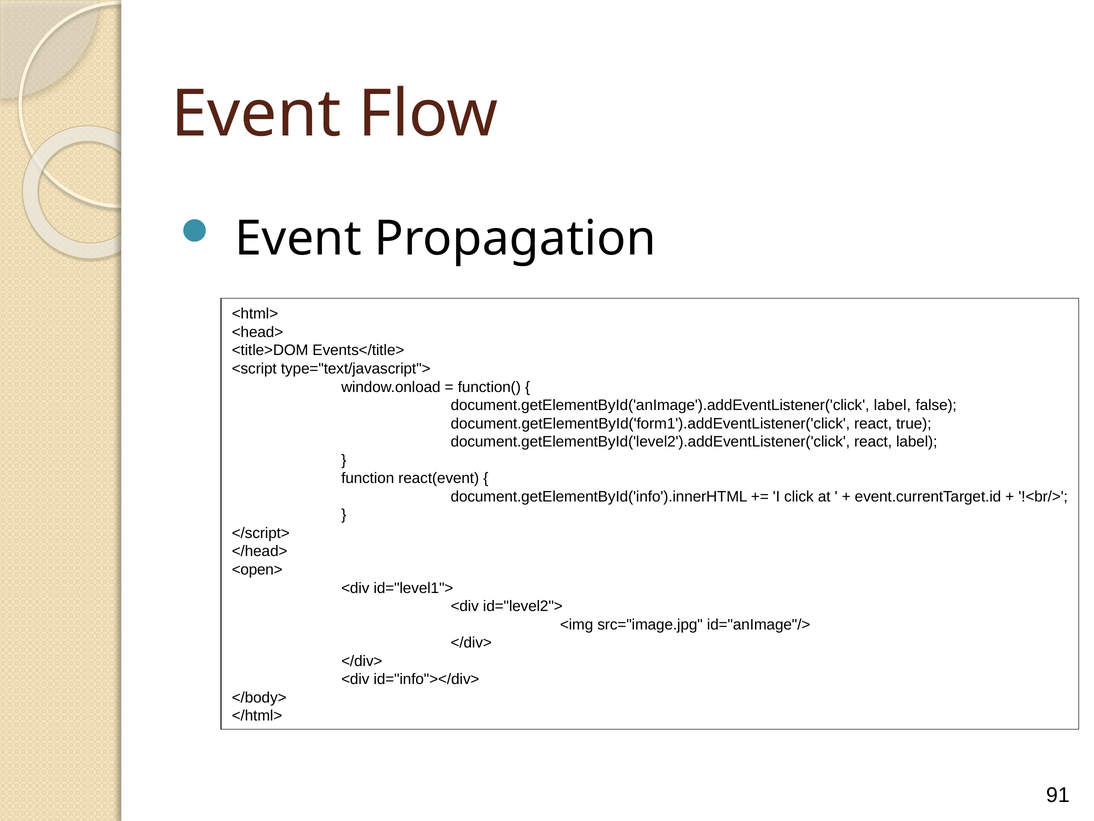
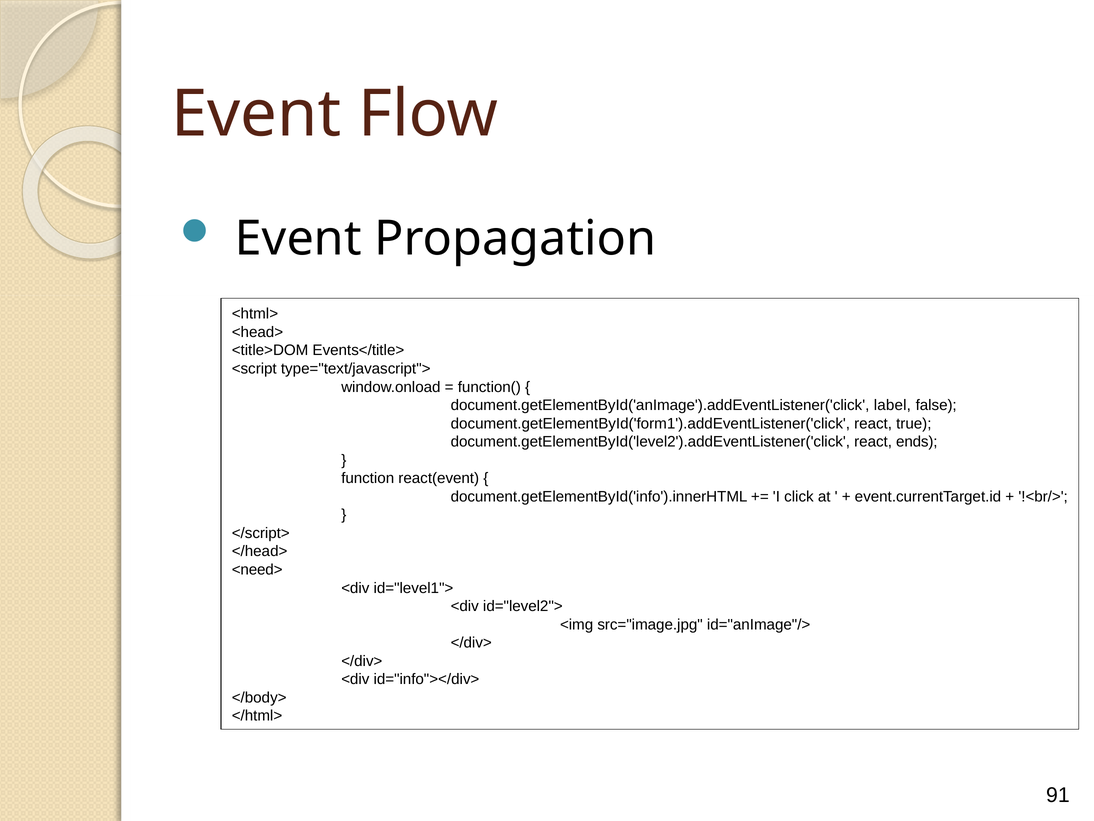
react label: label -> ends (917, 442)
<open>: <open> -> <need> (257, 569)
